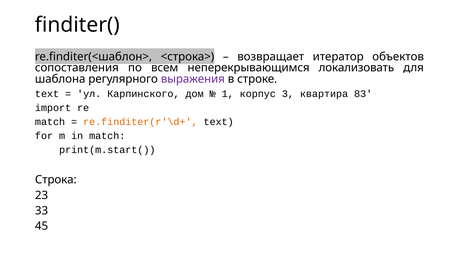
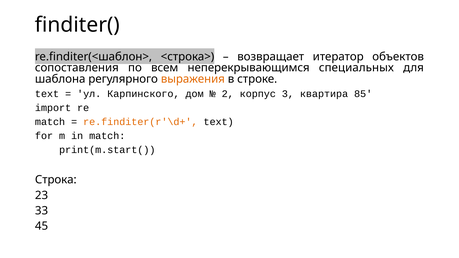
локализовать: локализовать -> специальных (356, 68)
выражения colour: purple -> orange (193, 79)
1: 1 -> 2 (228, 94)
83: 83 -> 85 (363, 94)
